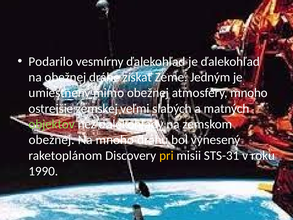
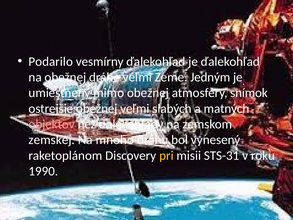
dráhe získať: získať -> veľmi (137, 77)
atmosféry mnoho: mnoho -> snímok (249, 93)
ostrejšie zemskej: zemskej -> obežnej (97, 108)
objektov colour: light green -> pink (52, 124)
obežnej: obežnej -> zemskej (52, 140)
